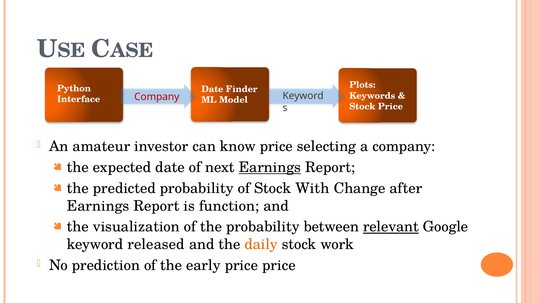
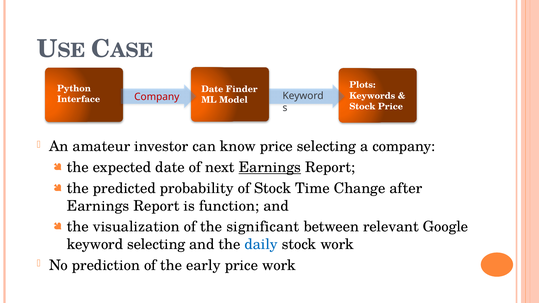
With: With -> Time (312, 188)
the probability: probability -> significant (263, 227)
relevant underline: present -> none (391, 227)
keyword released: released -> selecting (156, 244)
daily colour: orange -> blue (261, 244)
price price: price -> work (279, 265)
